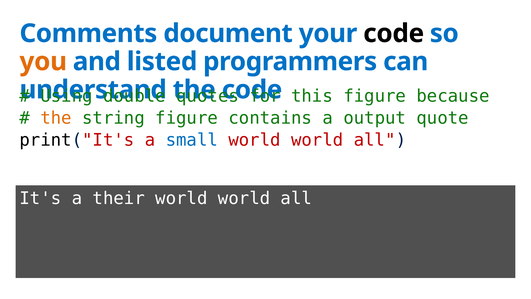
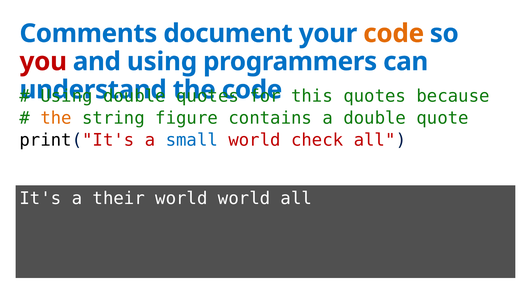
code colour: black -> orange (394, 33)
you colour: orange -> red (43, 62)
and listed: listed -> using (162, 62)
this figure: figure -> quotes (375, 96)
a output: output -> double (375, 118)
world: world -> check (317, 140)
